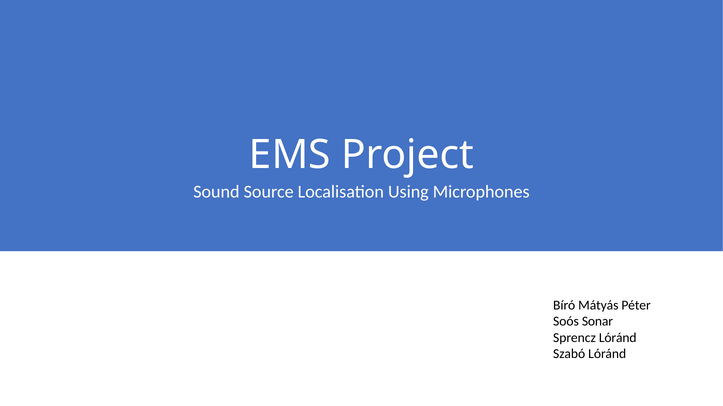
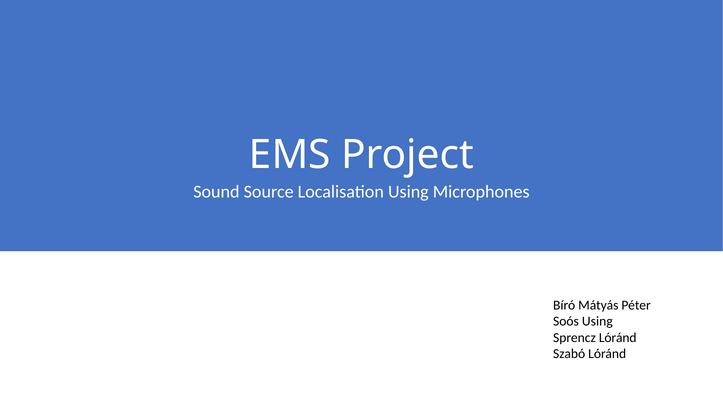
Soós Sonar: Sonar -> Using (597, 322)
